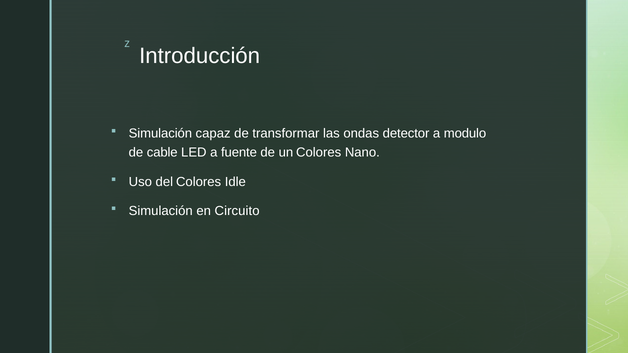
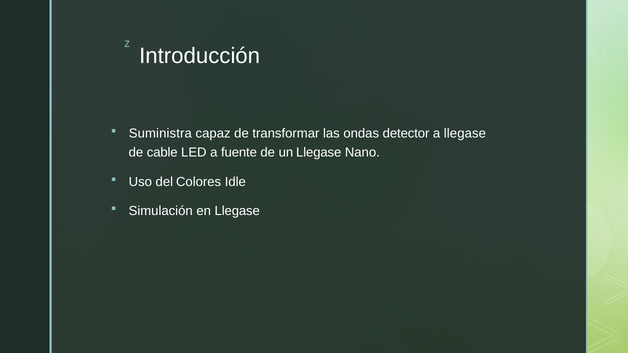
Simulación: Simulación -> Suministra (160, 134)
a modulo: modulo -> llegase (465, 134)
un Colores: Colores -> Llegase (319, 153)
en Circuito: Circuito -> Llegase (237, 211)
